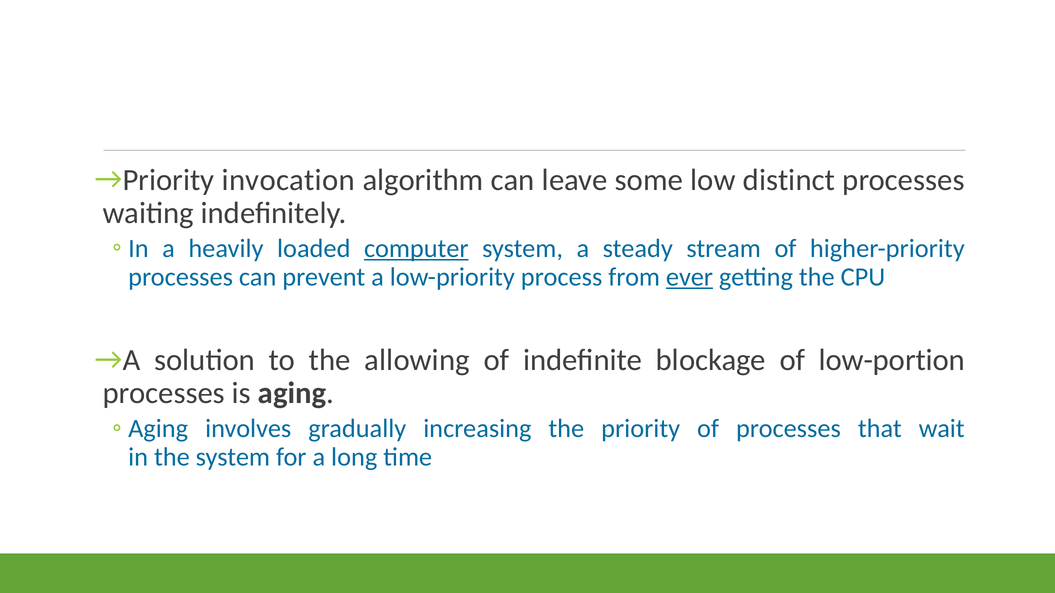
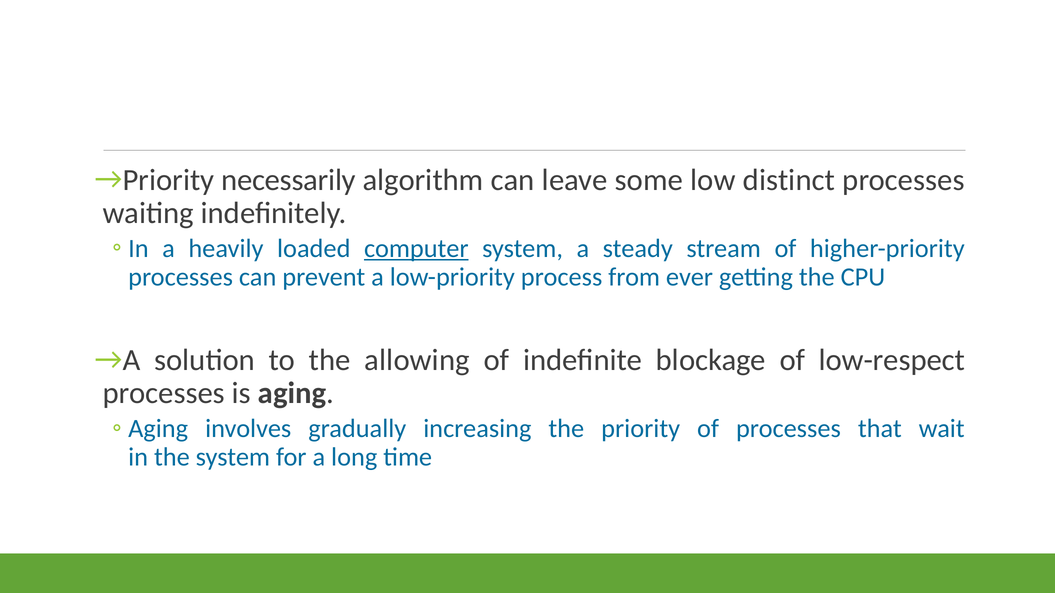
invocation: invocation -> necessarily (289, 180)
ever underline: present -> none (690, 277)
low-portion: low-portion -> low-respect (892, 360)
